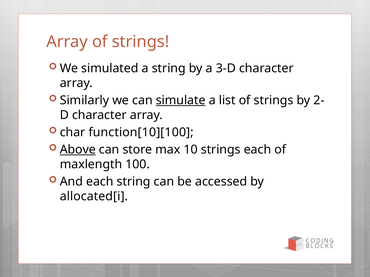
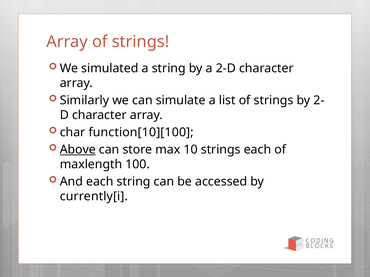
3-D: 3-D -> 2-D (226, 68)
simulate underline: present -> none (181, 101)
allocated[i: allocated[i -> currently[i (94, 197)
